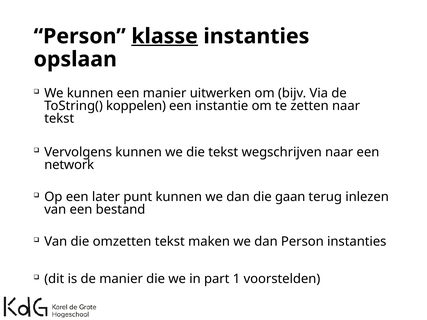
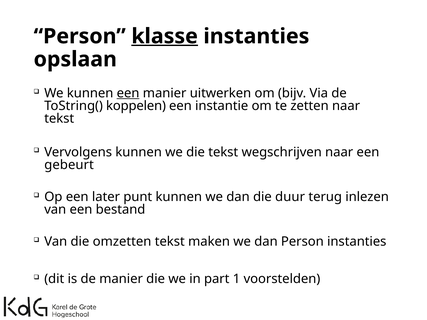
een underline: none -> present (128, 93)
network: network -> gebeurt (69, 165)
gaan: gaan -> duur (290, 197)
